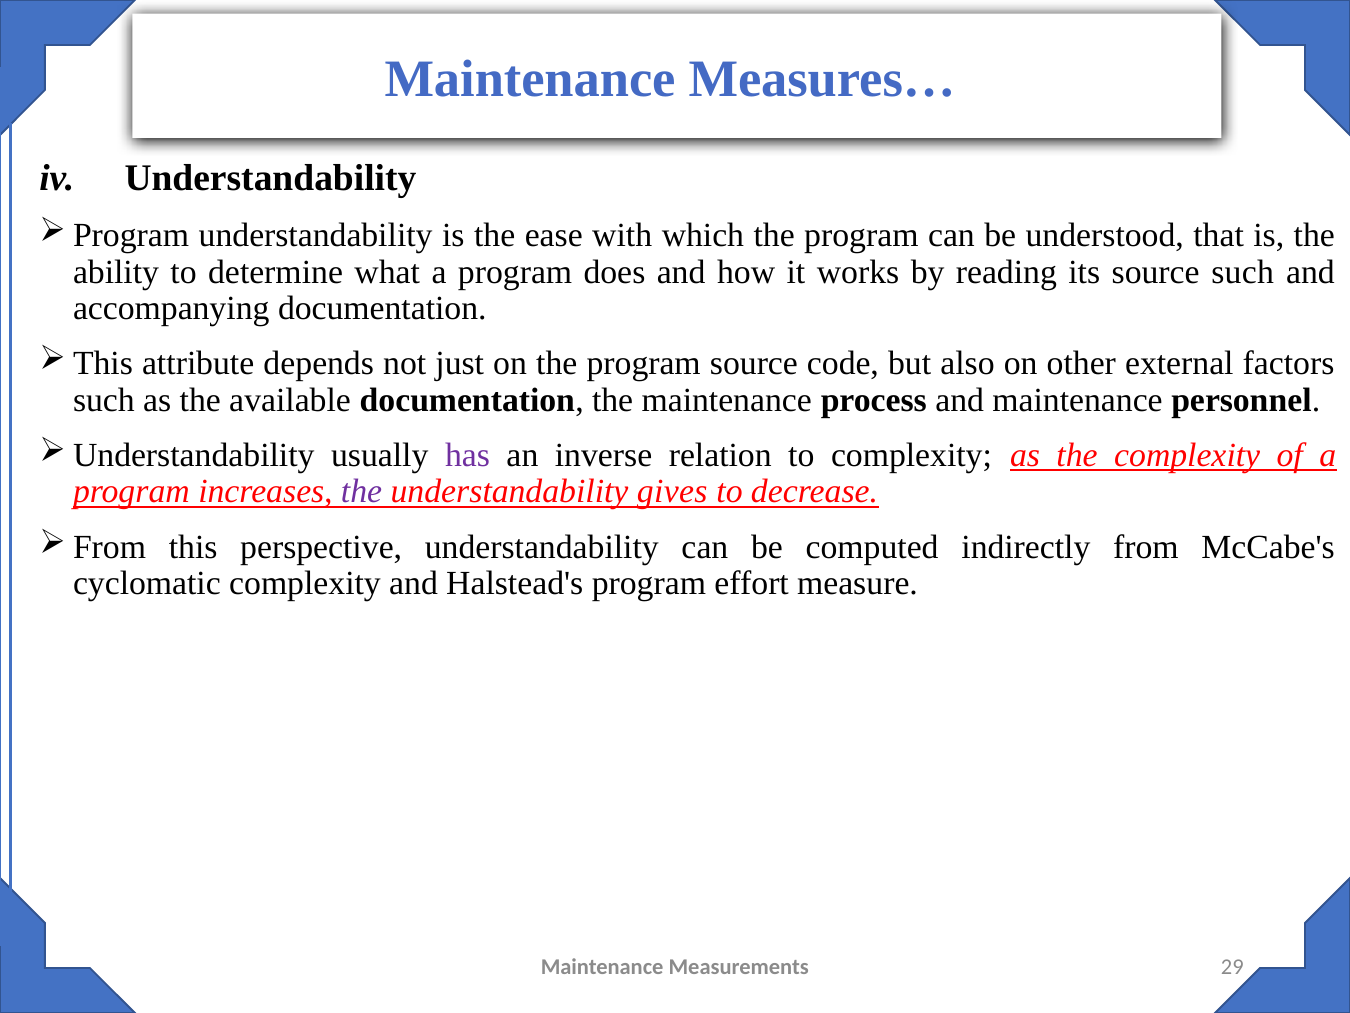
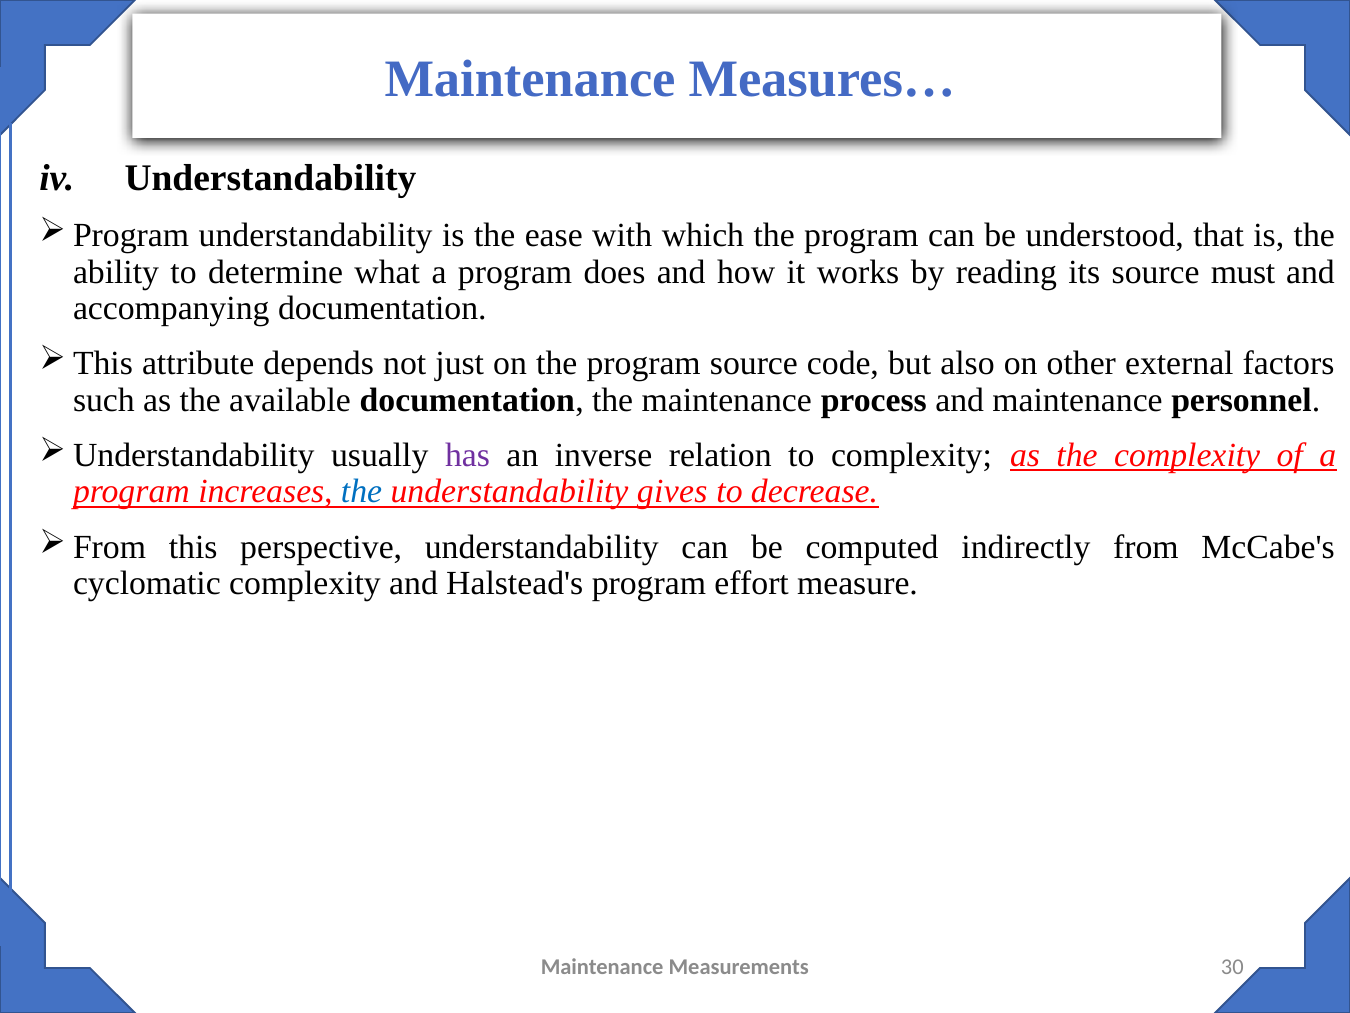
source such: such -> must (1243, 272)
the colour: purple -> blue (362, 492)
29: 29 -> 30 (1232, 967)
